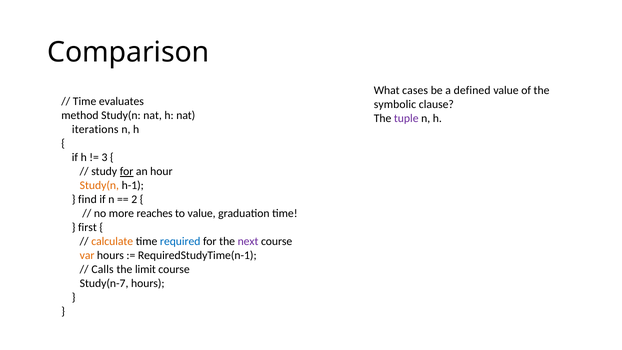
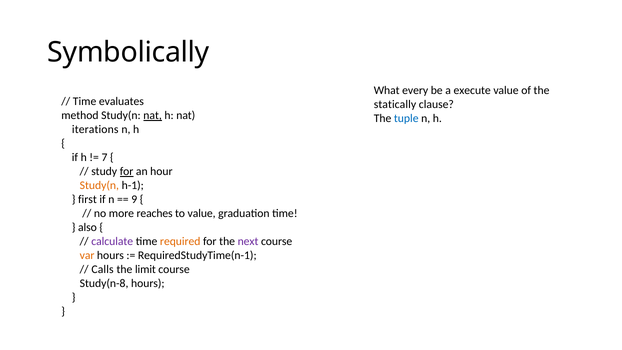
Comparison: Comparison -> Symbolically (128, 52)
cases: cases -> every (415, 90)
defined: defined -> execute (472, 90)
symbolic: symbolic -> statically (395, 104)
nat underline: none -> present (153, 115)
tuple colour: purple -> blue (406, 118)
3: 3 -> 7 (105, 157)
find: find -> first (87, 199)
2: 2 -> 9 (134, 199)
first: first -> also (87, 227)
calculate colour: orange -> purple (112, 241)
required colour: blue -> orange (180, 241)
Study(n-7: Study(n-7 -> Study(n-8 (104, 283)
